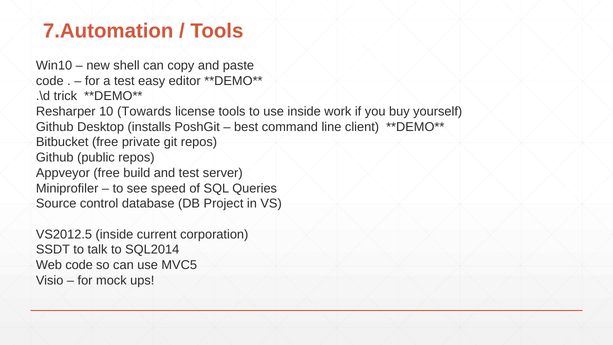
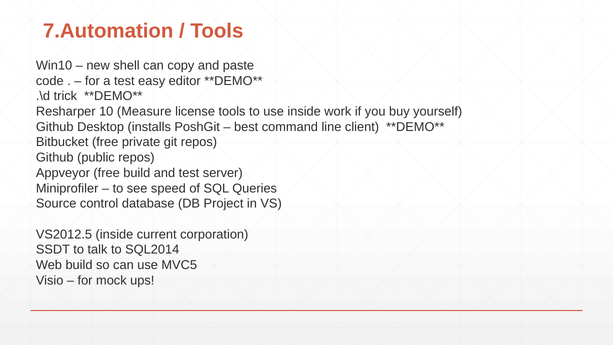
Towards: Towards -> Measure (144, 112)
Web code: code -> build (79, 265)
